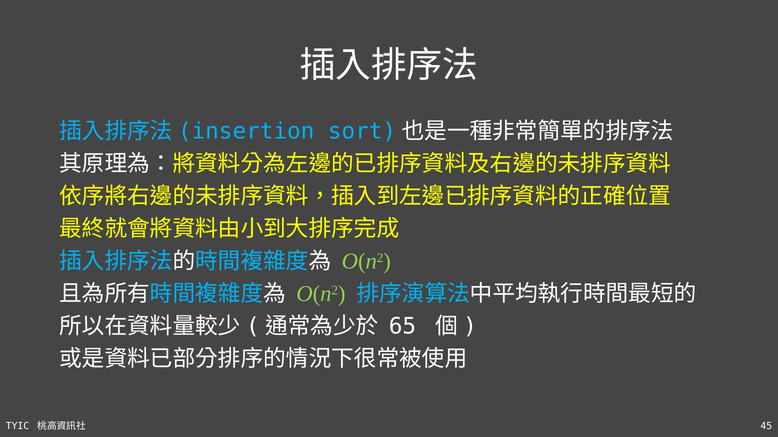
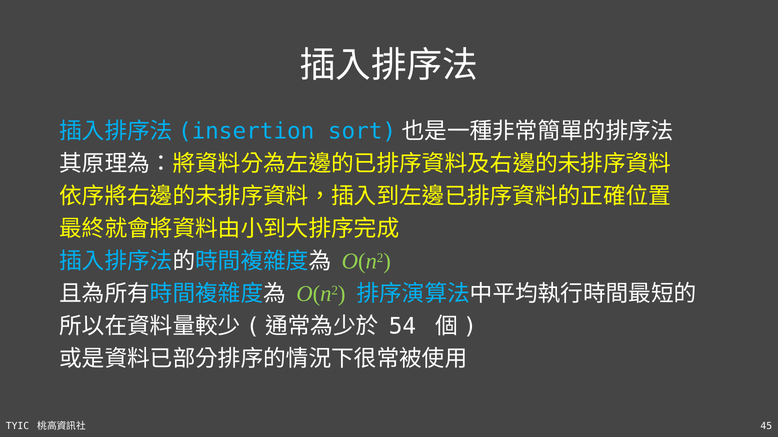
65: 65 -> 54 (402, 327)
